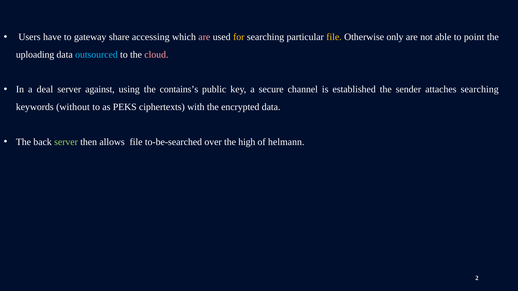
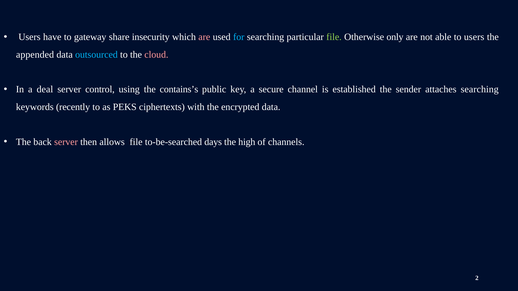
accessing: accessing -> insecurity (151, 37)
for colour: yellow -> light blue (239, 37)
file colour: yellow -> light green (334, 37)
to point: point -> users (474, 37)
uploading: uploading -> appended (35, 55)
against: against -> control (100, 90)
without: without -> recently (73, 107)
server colour: light green -> pink (66, 142)
over: over -> days (213, 142)
helmann: helmann -> channels (286, 142)
